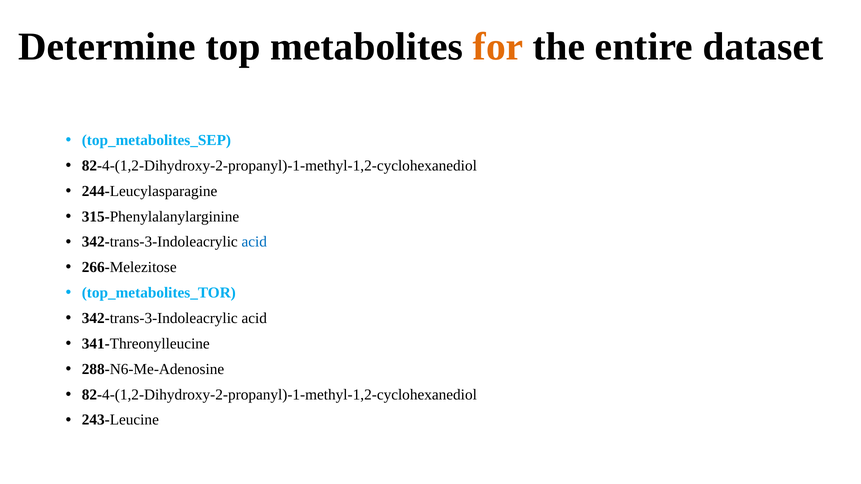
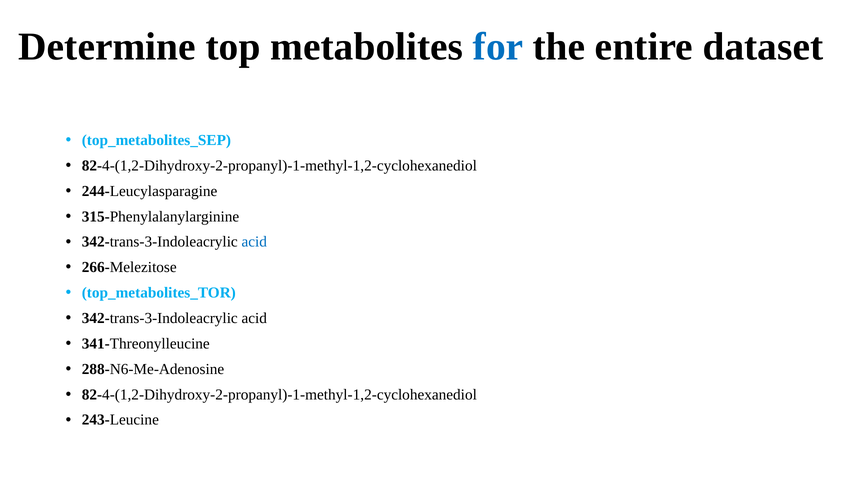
for colour: orange -> blue (498, 47)
